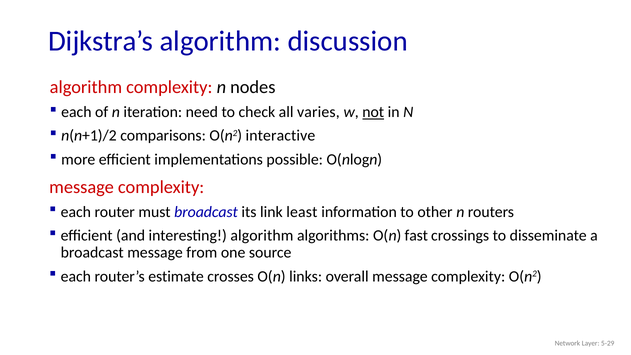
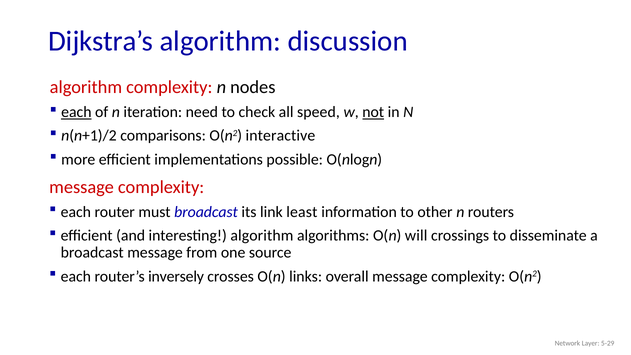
each underline: none -> present (76, 112)
varies: varies -> speed (318, 112)
fast: fast -> will (416, 236)
estimate: estimate -> inversely (176, 276)
